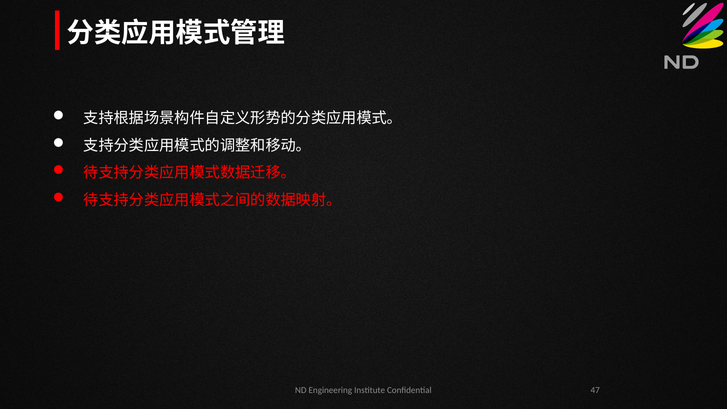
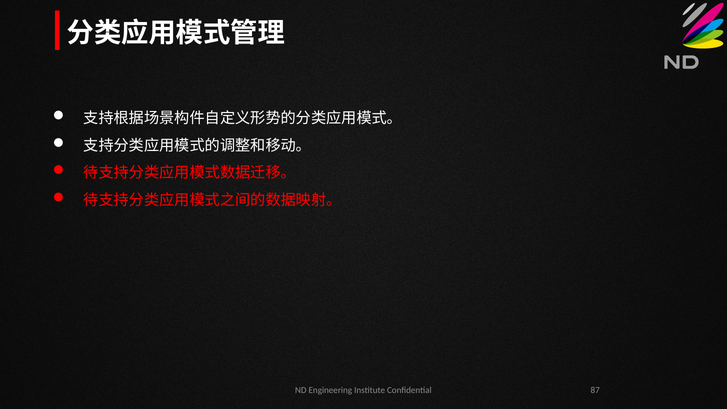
47: 47 -> 87 (595, 390)
